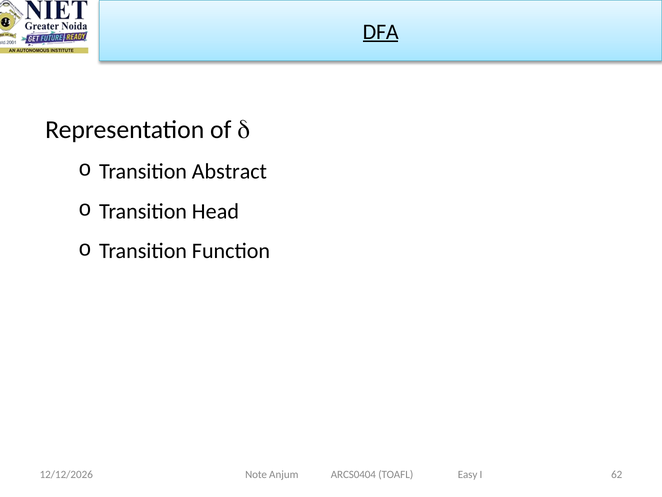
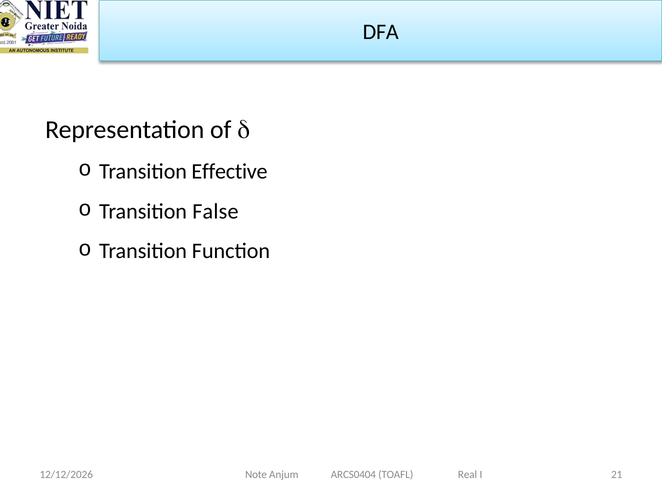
DFA underline: present -> none (381, 32)
Abstract: Abstract -> Effective (230, 171)
Head: Head -> False (215, 211)
62: 62 -> 21 (617, 474)
Easy: Easy -> Real (468, 474)
